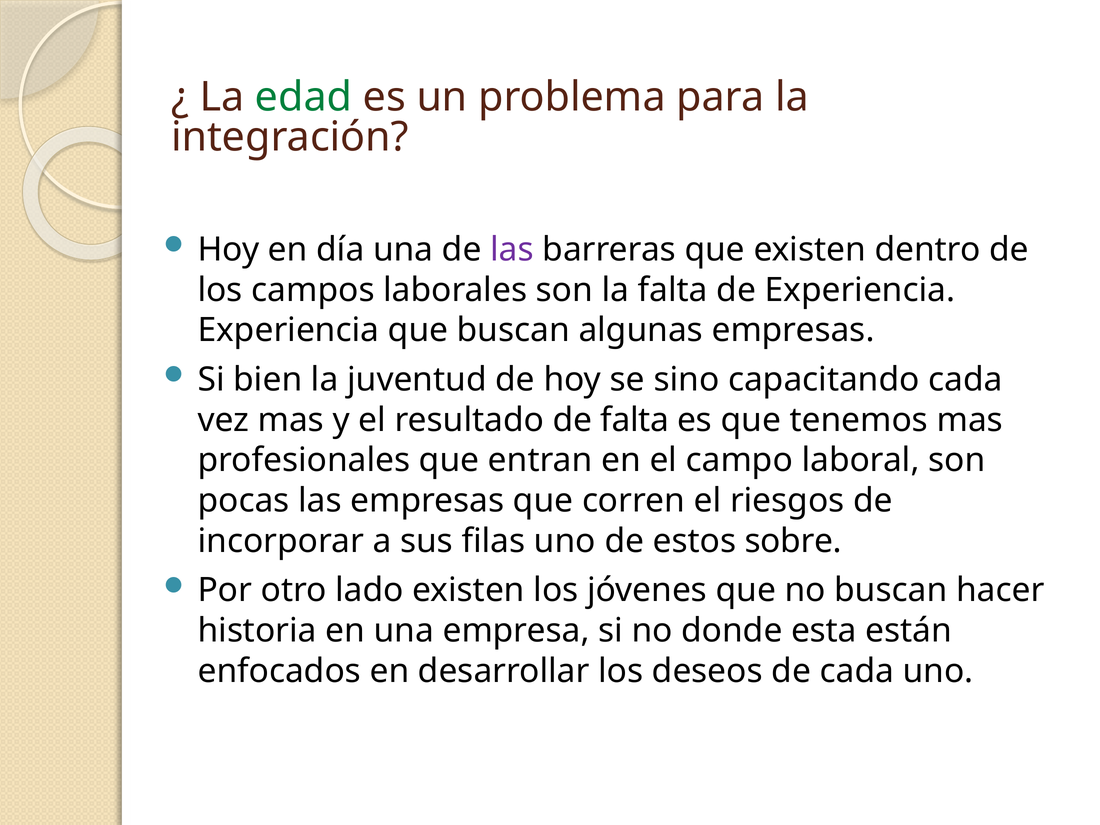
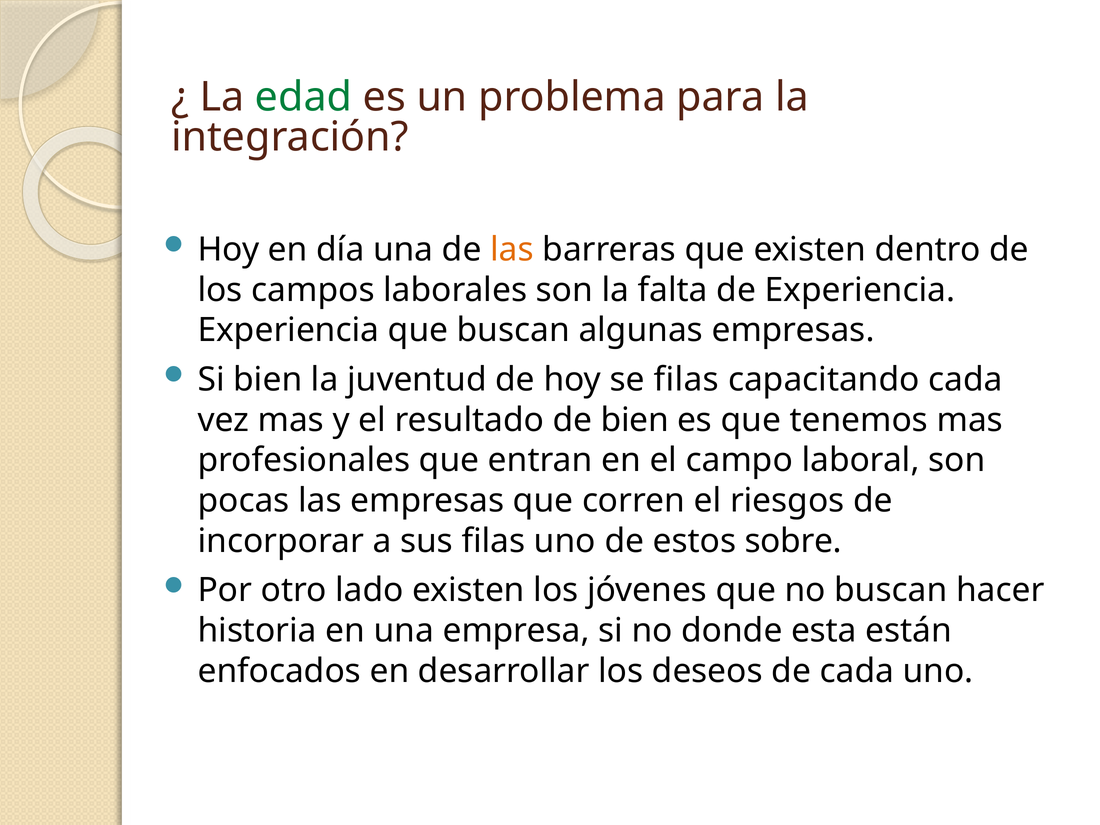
las colour: purple -> orange (512, 250)
se sino: sino -> filas (686, 380)
de falta: falta -> bien (635, 420)
